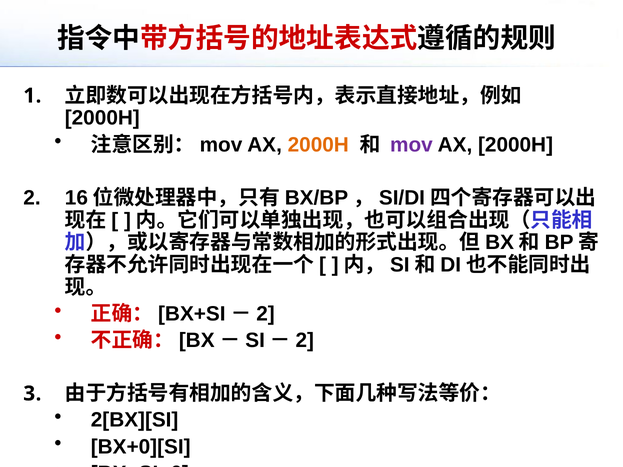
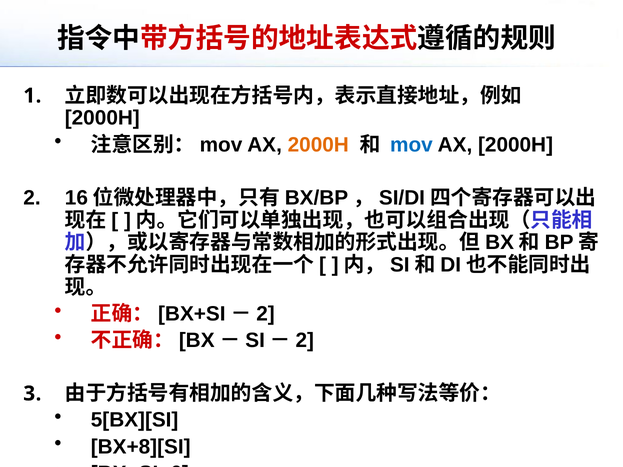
mov colour: purple -> blue (411, 145)
2[BX][SI: 2[BX][SI -> 5[BX][SI (135, 420)
BX+0][SI: BX+0][SI -> BX+8][SI (141, 447)
